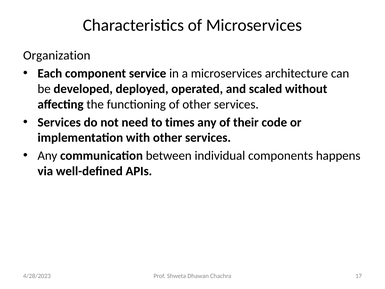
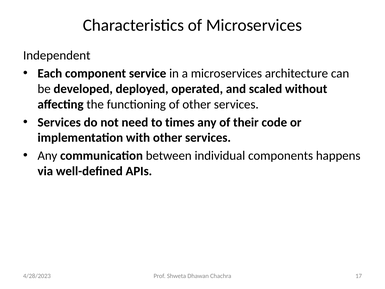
Organization: Organization -> Independent (57, 55)
